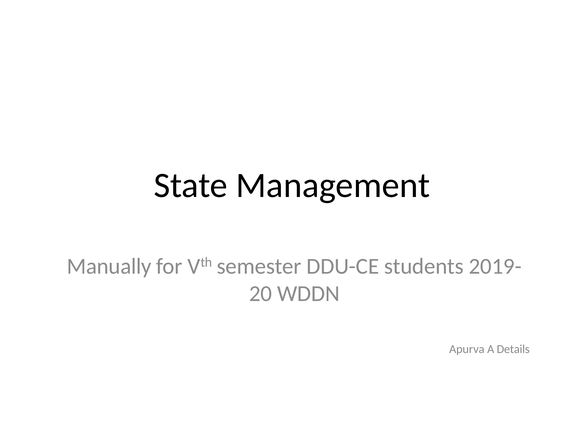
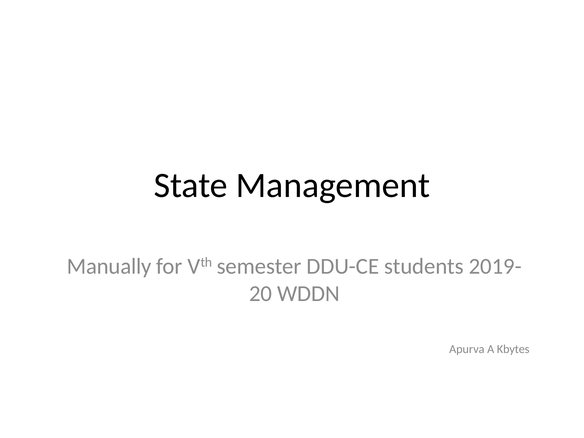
Details: Details -> Kbytes (513, 349)
